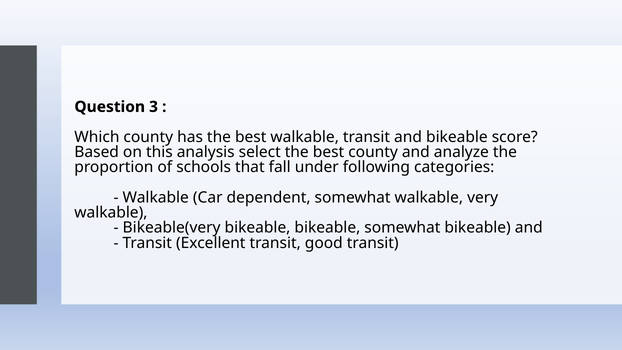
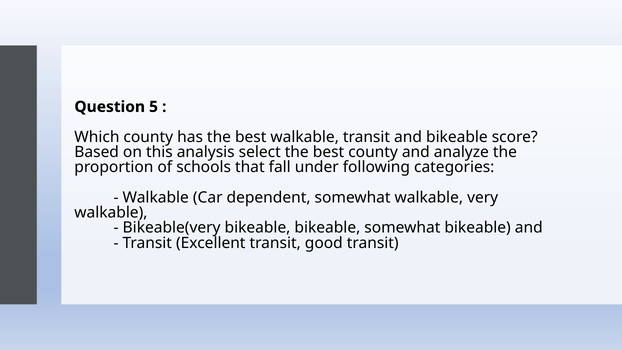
3: 3 -> 5 (154, 107)
